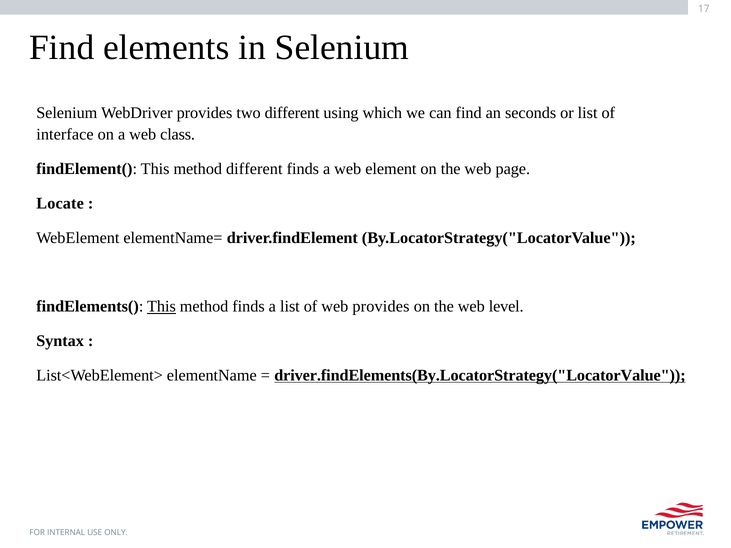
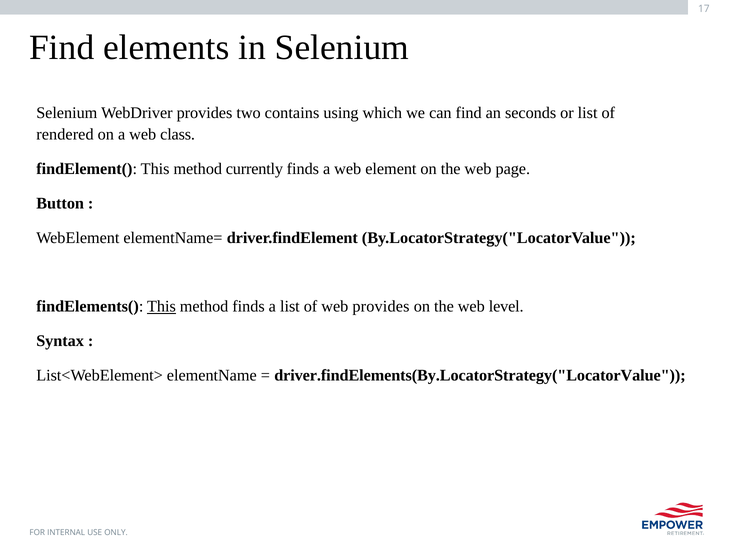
two different: different -> contains (292, 113)
interface: interface -> rendered (65, 135)
method different: different -> currently (254, 169)
Locate: Locate -> Button (60, 203)
driver.findElements(By.LocatorStrategy("LocatorValue underline: present -> none (480, 375)
